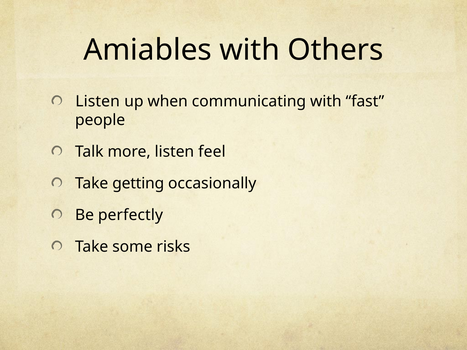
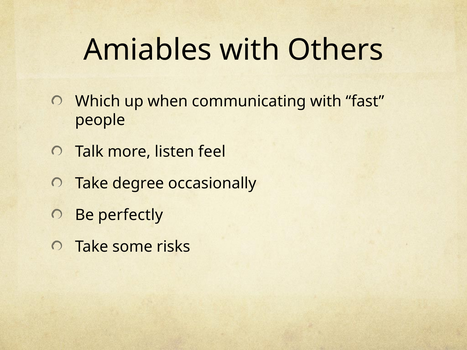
Listen: Listen -> Which (98, 101)
getting: getting -> degree (138, 183)
